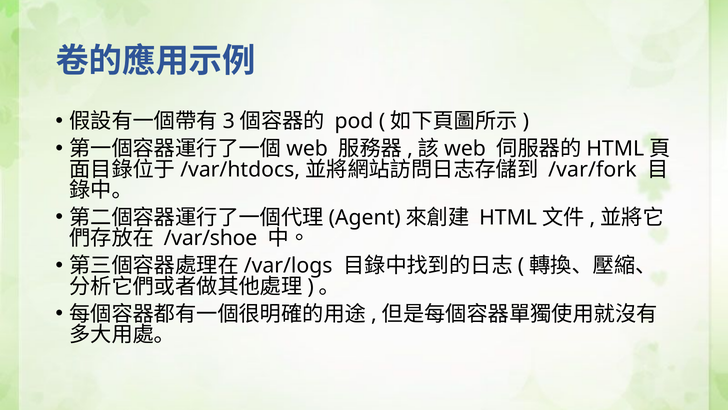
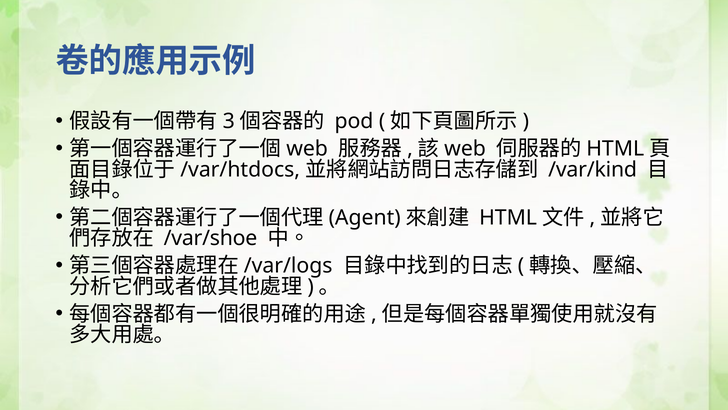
/var/fork: /var/fork -> /var/kind (593, 169)
